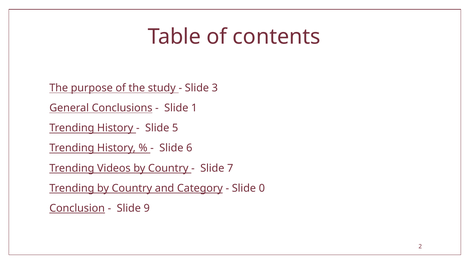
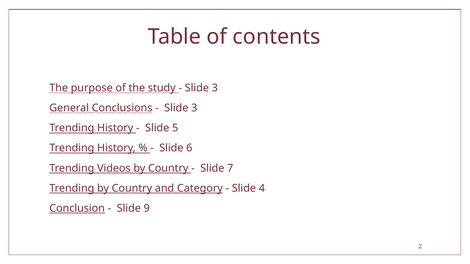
1: 1 -> 3 (194, 108)
0: 0 -> 4 (262, 188)
